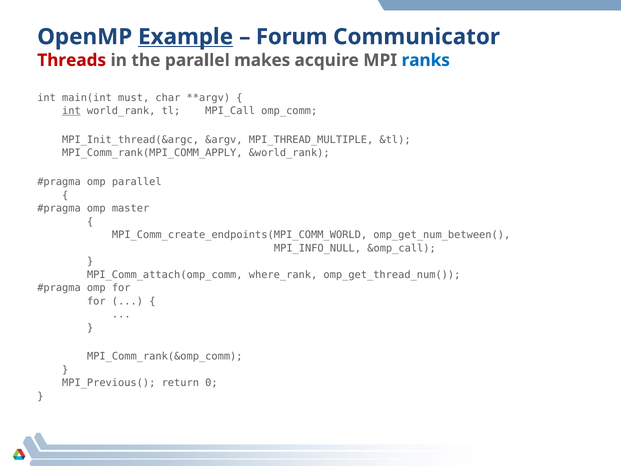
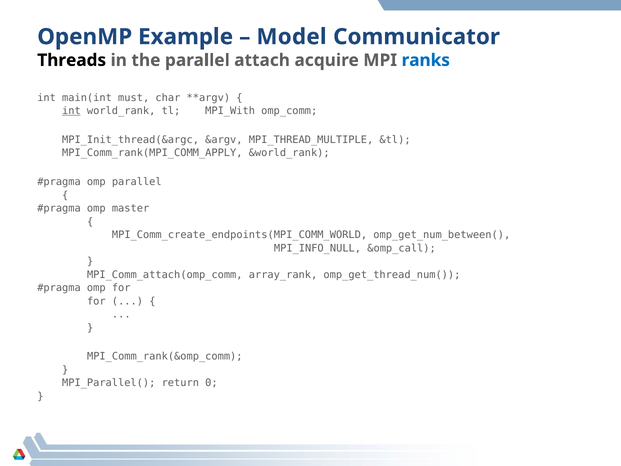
Example underline: present -> none (186, 37)
Forum: Forum -> Model (292, 37)
Threads colour: red -> black (72, 60)
makes: makes -> attach (262, 60)
MPI_Call: MPI_Call -> MPI_With (230, 111)
where_rank: where_rank -> array_rank (283, 275)
MPI_Previous(: MPI_Previous( -> MPI_Parallel( (109, 383)
